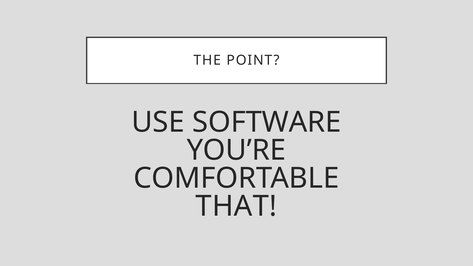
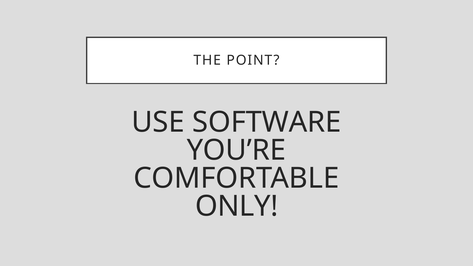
THAT: THAT -> ONLY (237, 206)
